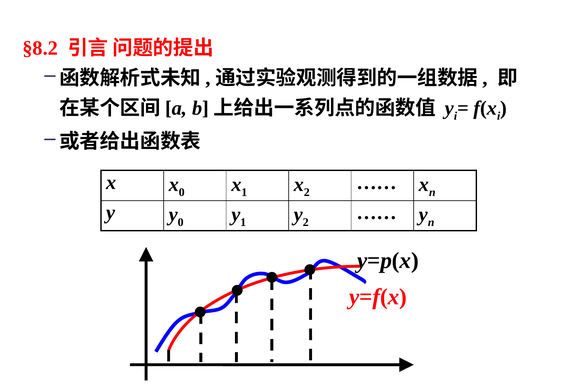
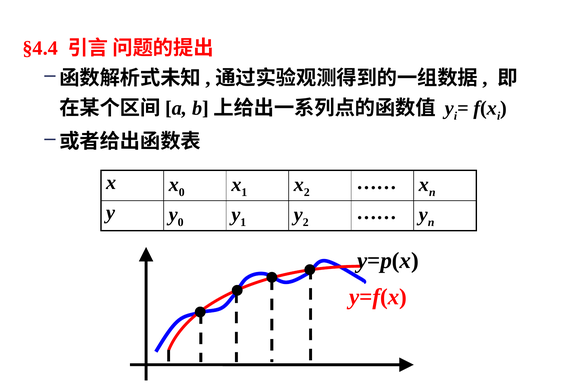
§8.2: §8.2 -> §4.4 (40, 48)
